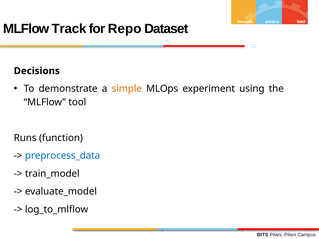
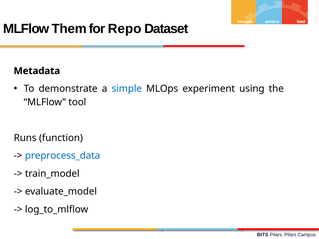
Track: Track -> Them (69, 29)
Decisions: Decisions -> Metadata (37, 71)
simple colour: orange -> blue (127, 89)
